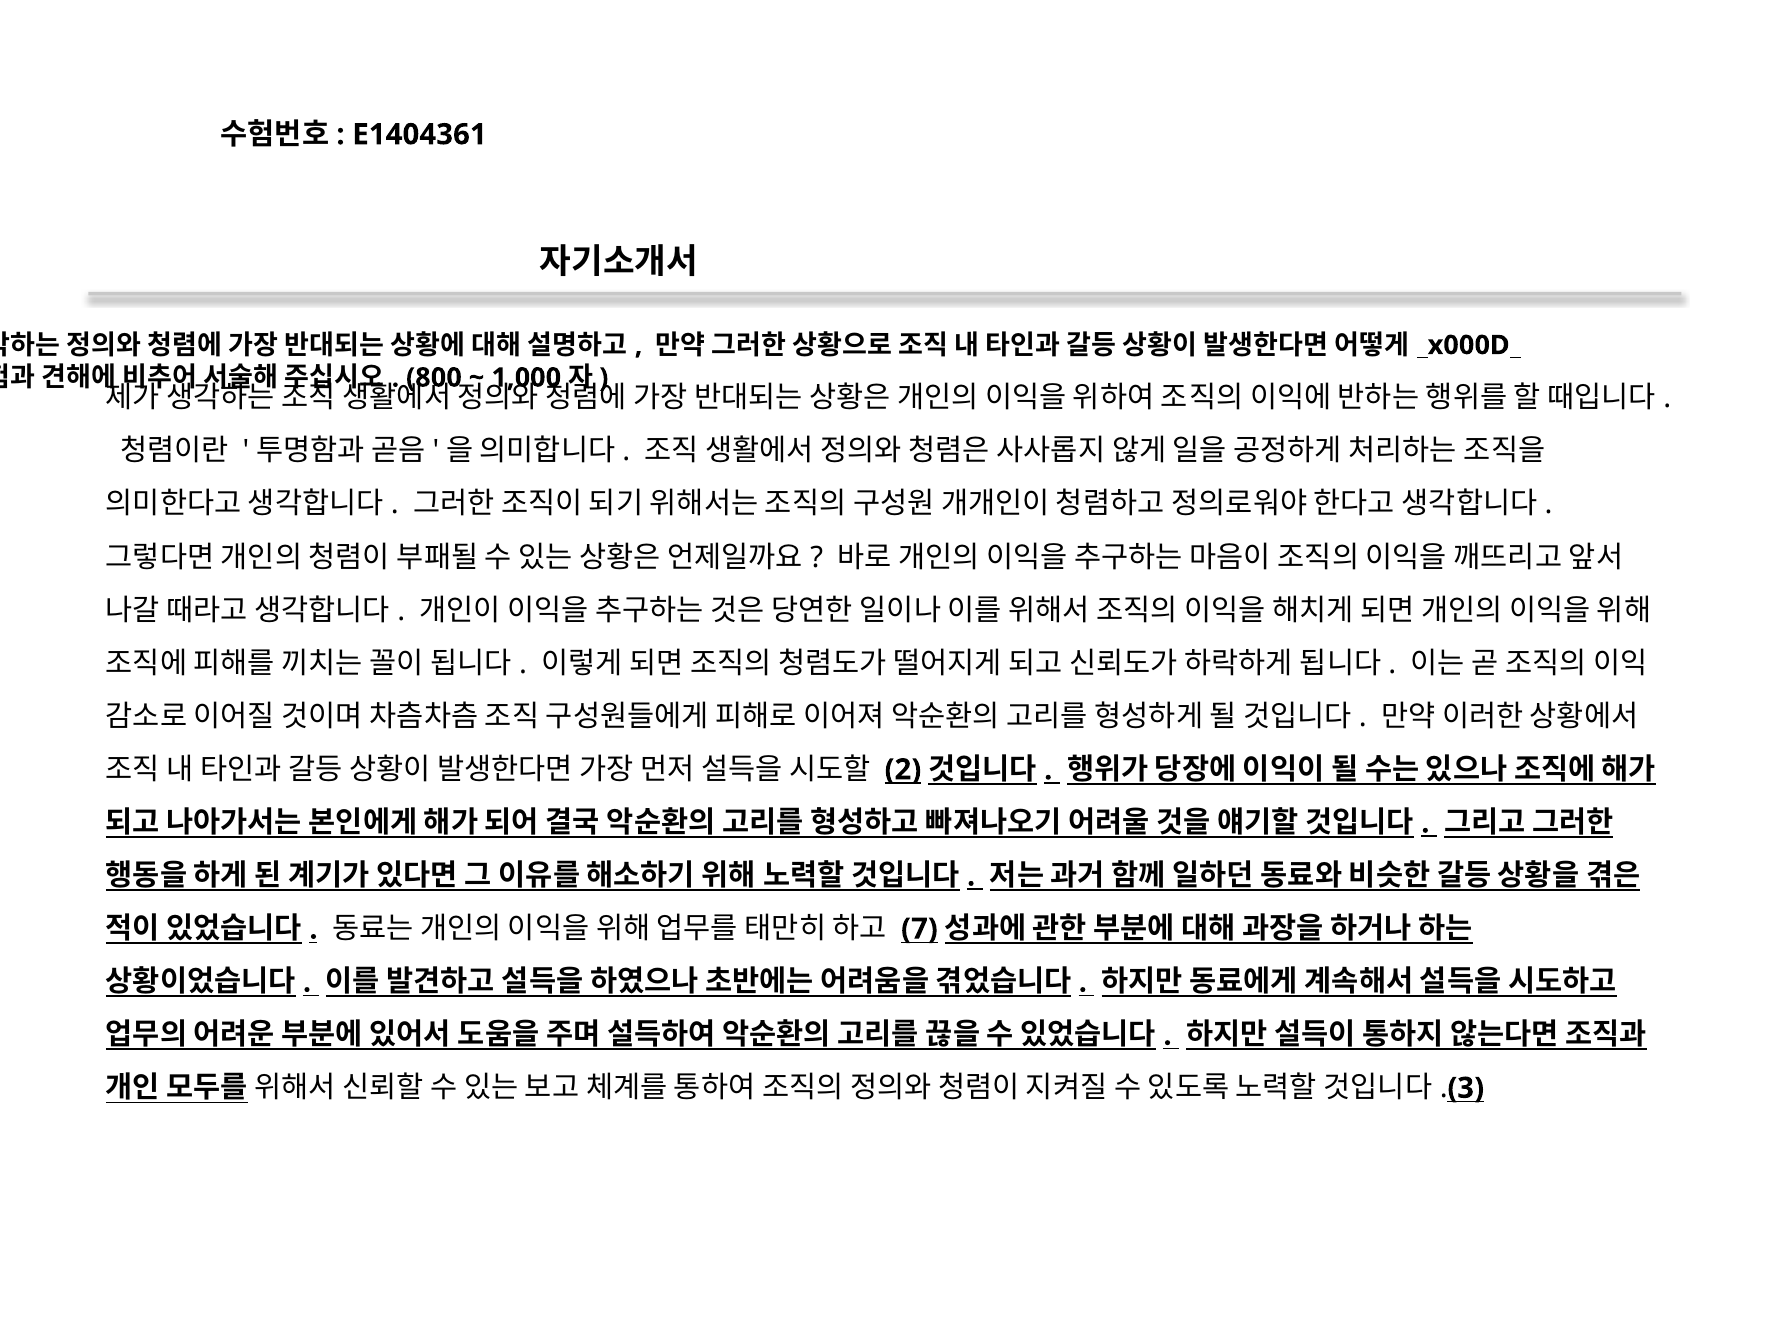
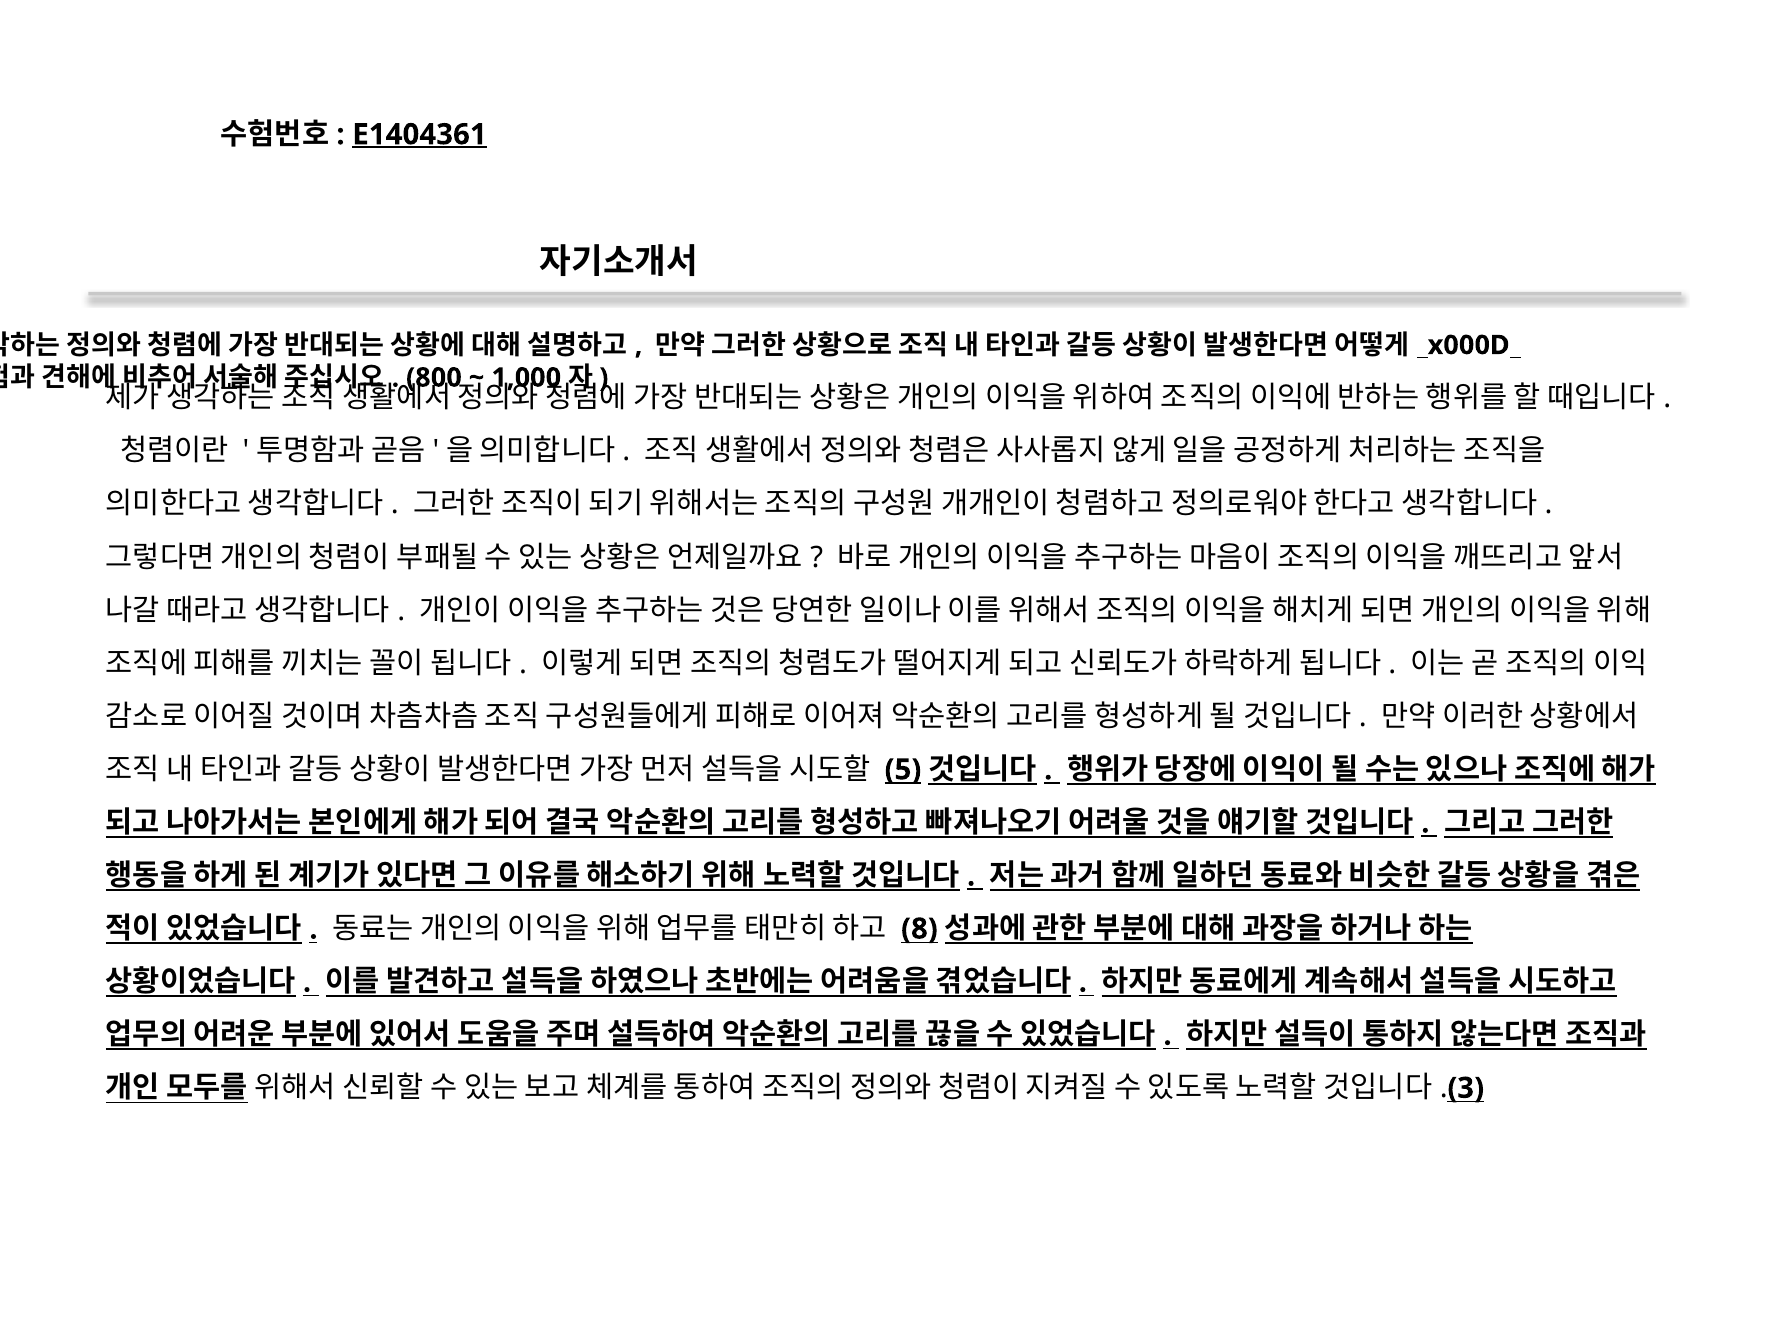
E1404361 underline: none -> present (420, 135)
2: 2 -> 5 (903, 770)
7: 7 -> 8 (919, 929)
